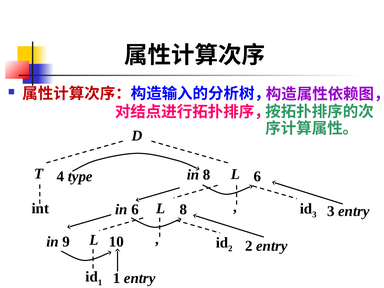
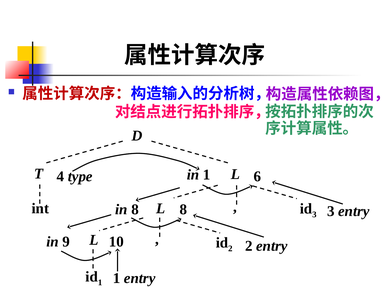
in 8: 8 -> 1 (207, 175)
in 6: 6 -> 8 (135, 209)
